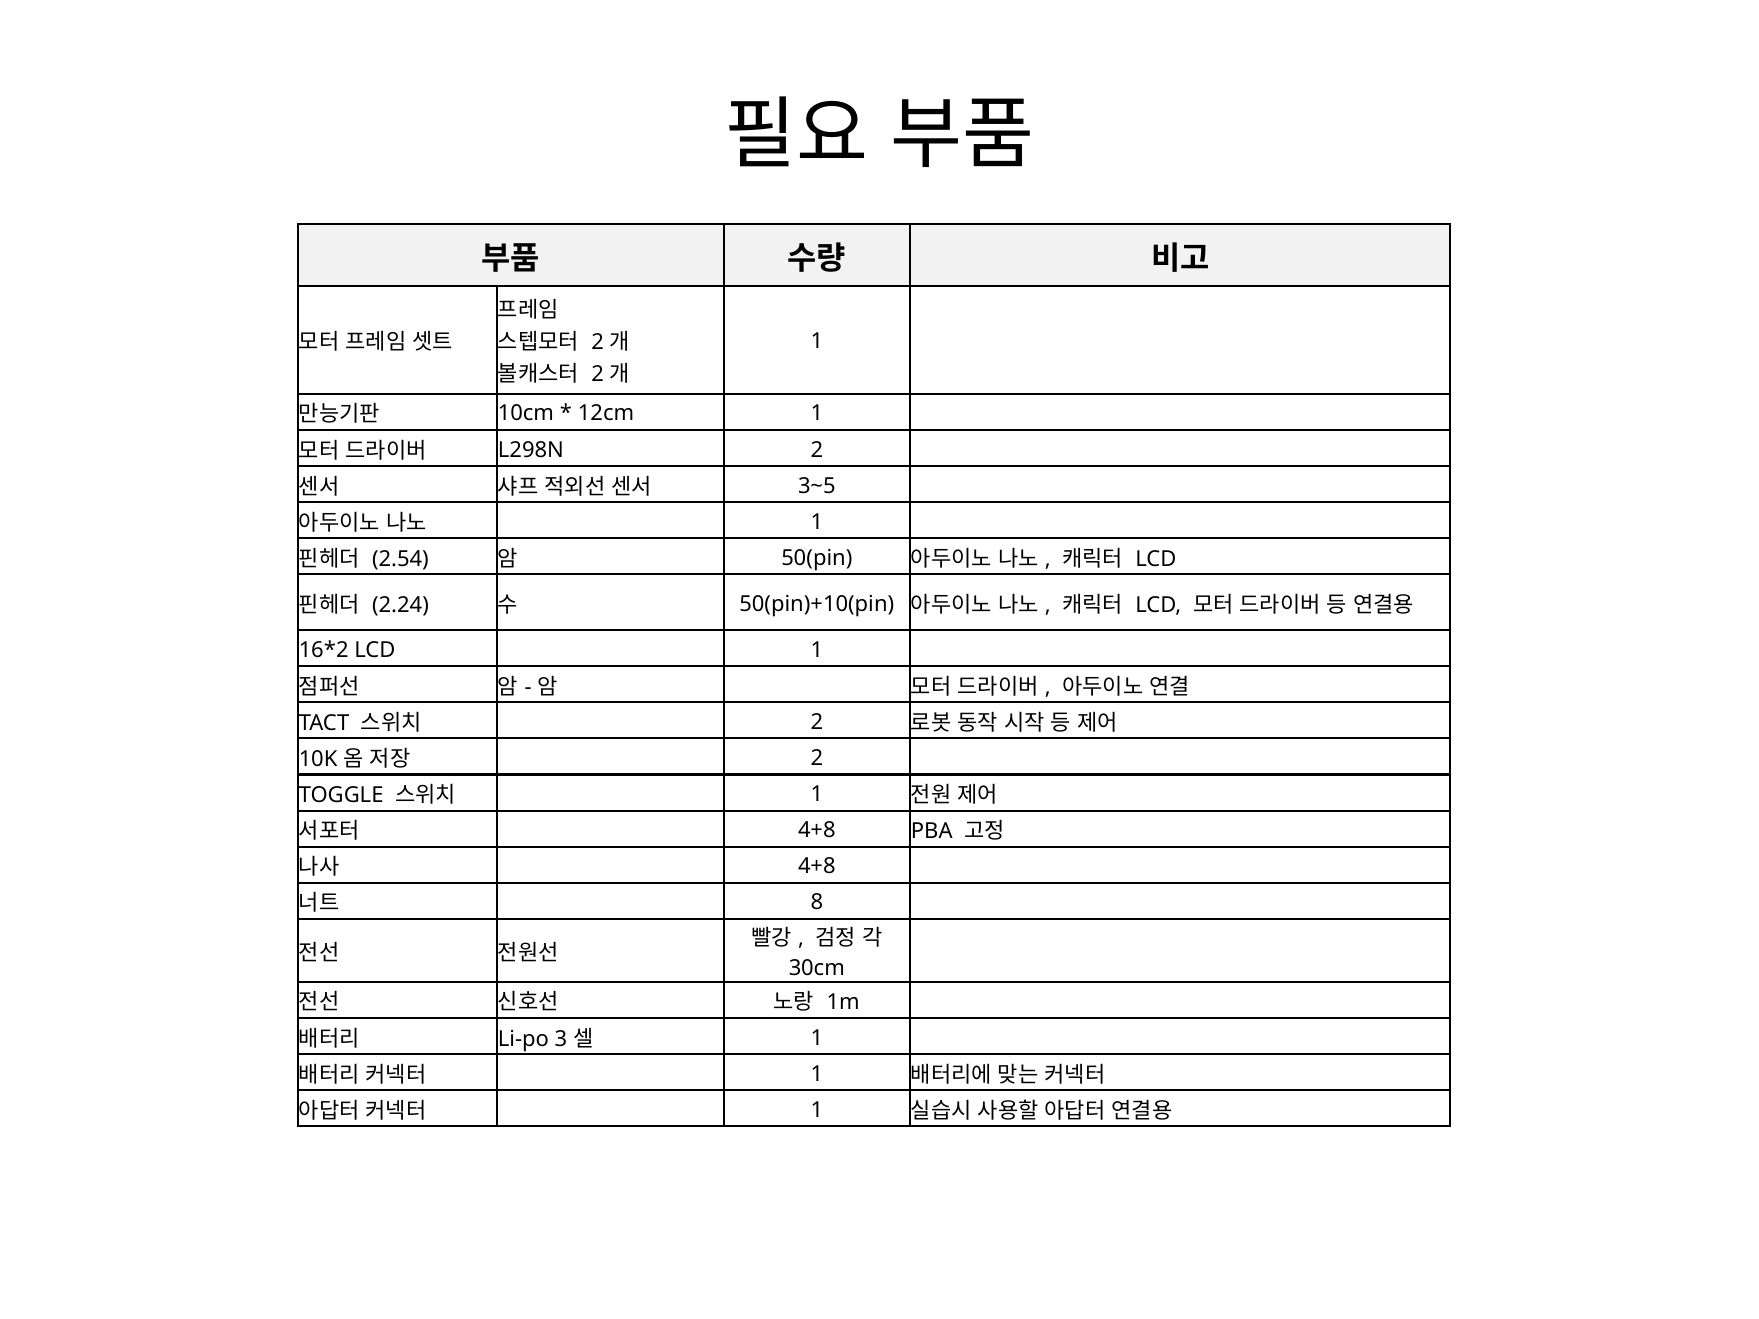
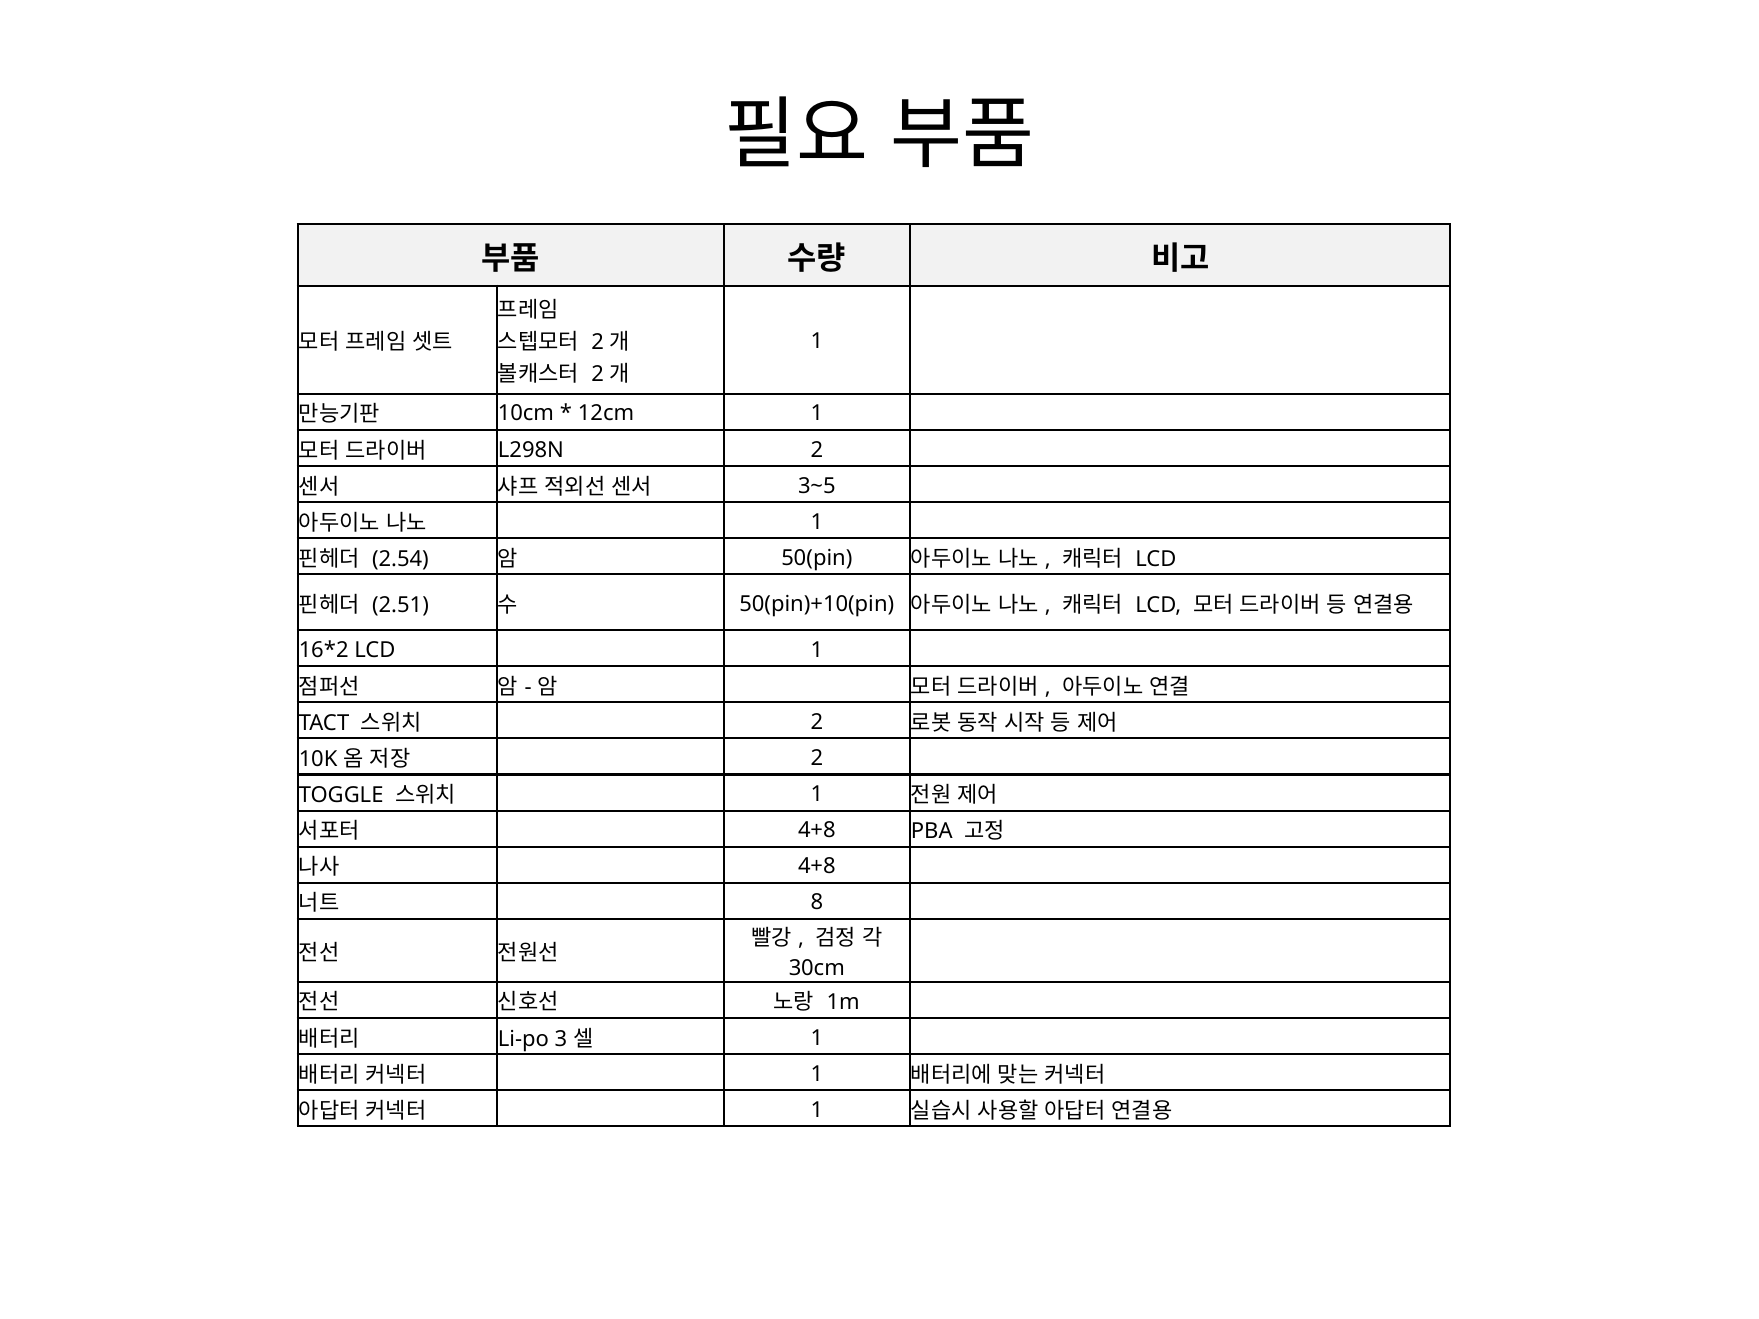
2.24: 2.24 -> 2.51 (400, 605)
